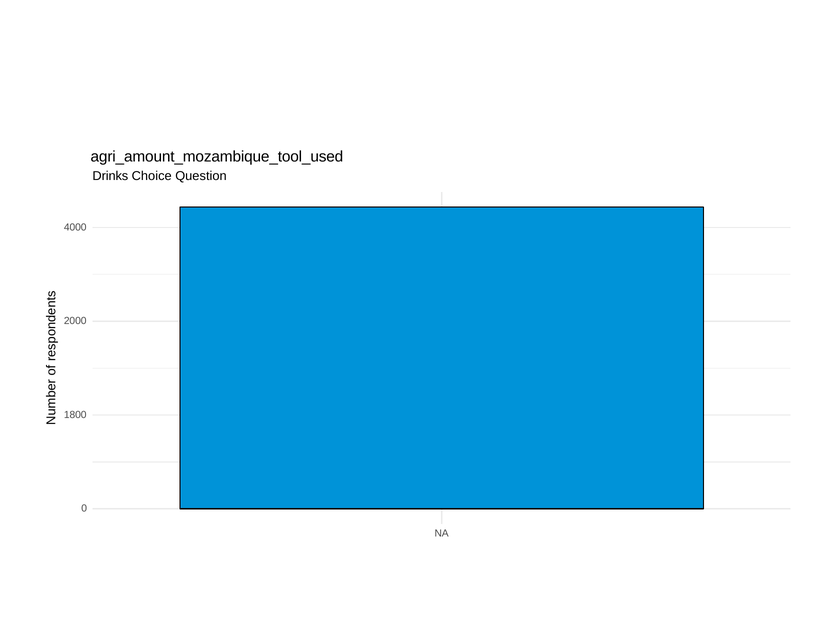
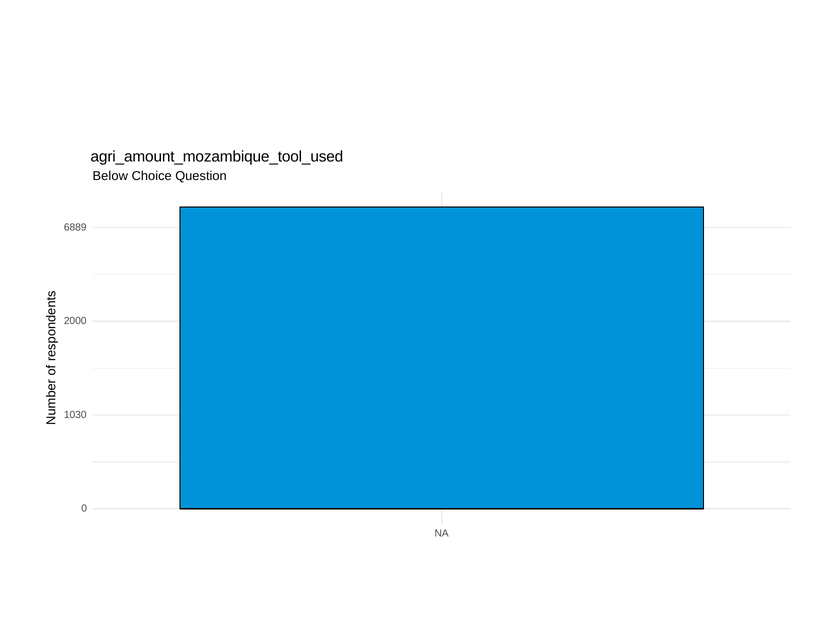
Drinks: Drinks -> Below (110, 176)
4000: 4000 -> 6889 (75, 227)
1800: 1800 -> 1030 (75, 415)
